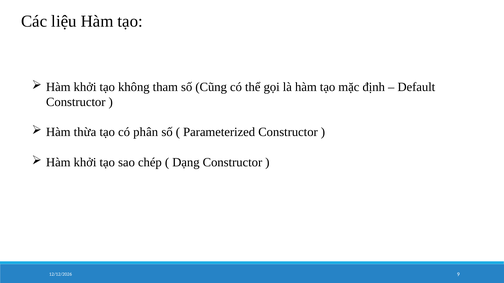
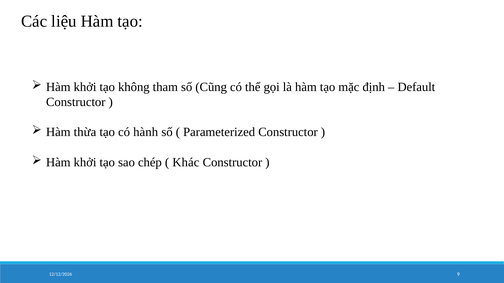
phân: phân -> hành (146, 132)
Dạng: Dạng -> Khác (186, 163)
